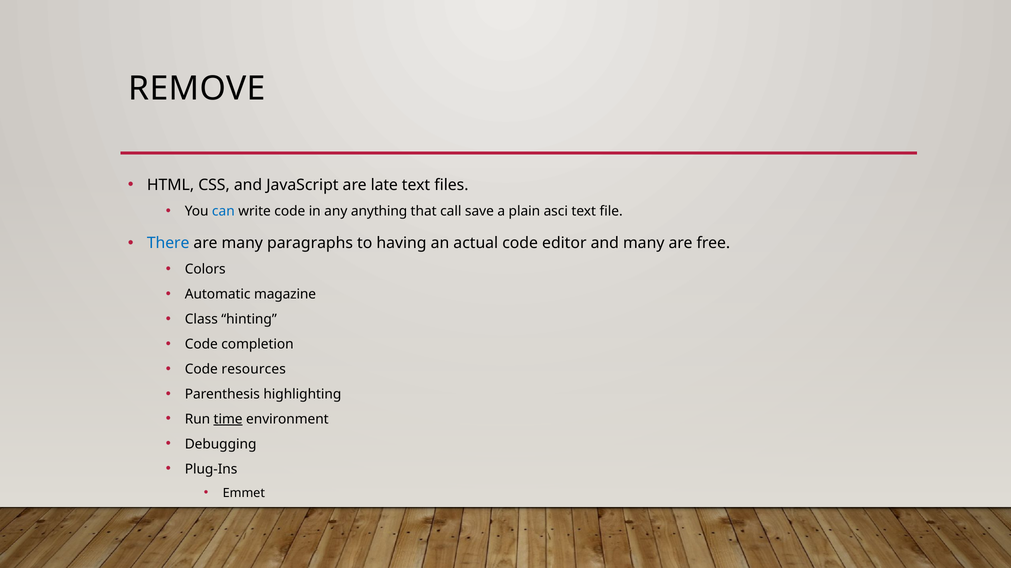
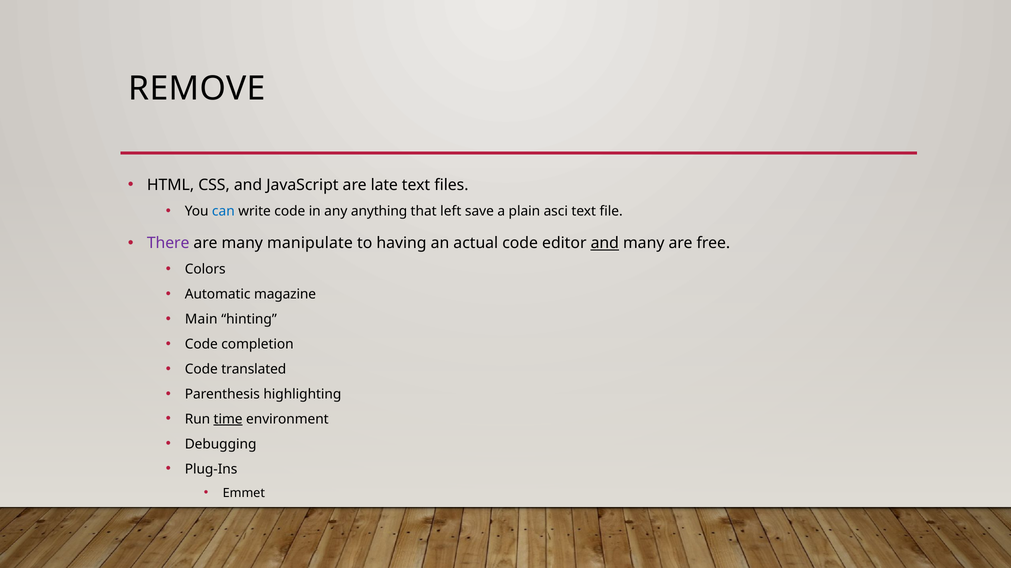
call: call -> left (451, 211)
There colour: blue -> purple (168, 244)
paragraphs: paragraphs -> manipulate (310, 244)
and underline: none -> present (605, 244)
Class: Class -> Main (201, 320)
resources: resources -> translated (254, 370)
